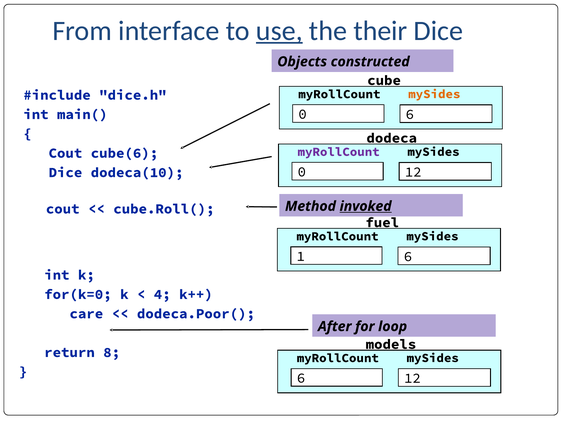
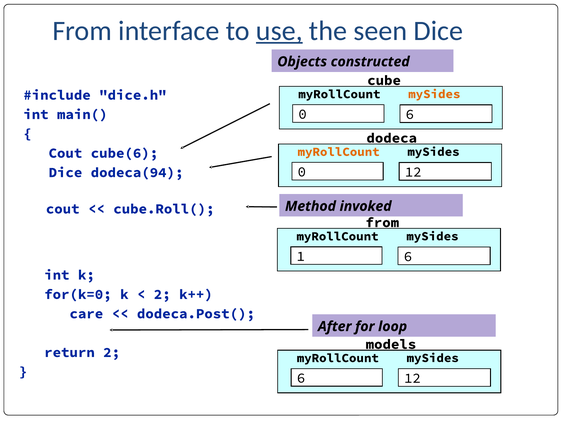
their: their -> seen (380, 31)
myRollCount colour: purple -> orange (339, 152)
dodeca(10: dodeca(10 -> dodeca(94 (137, 173)
invoked underline: present -> none (366, 206)
fuel: fuel -> from (382, 223)
4: 4 -> 2 (162, 295)
dodeca.Poor(: dodeca.Poor( -> dodeca.Post( (196, 314)
return 8: 8 -> 2 (112, 353)
